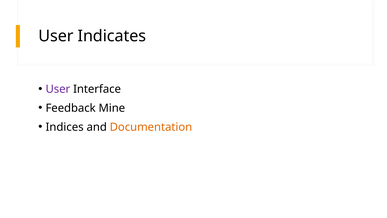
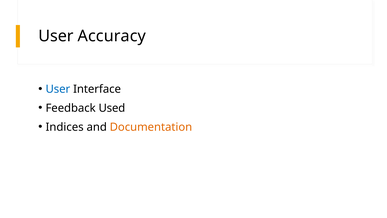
Indicates: Indicates -> Accuracy (112, 36)
User colour: purple -> blue (58, 89)
Mine: Mine -> Used (112, 108)
